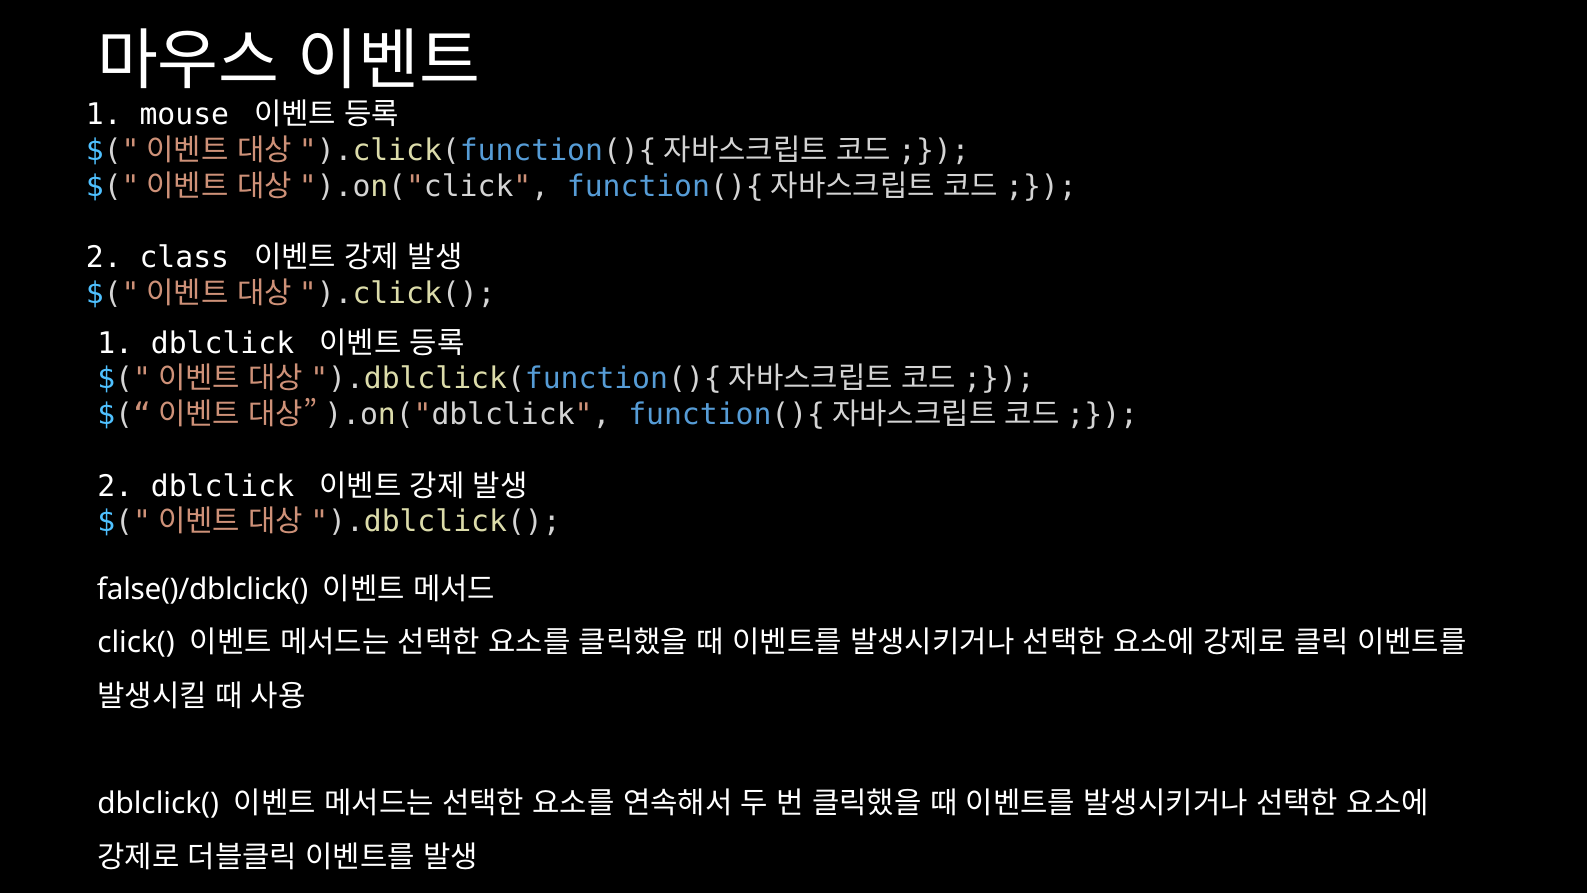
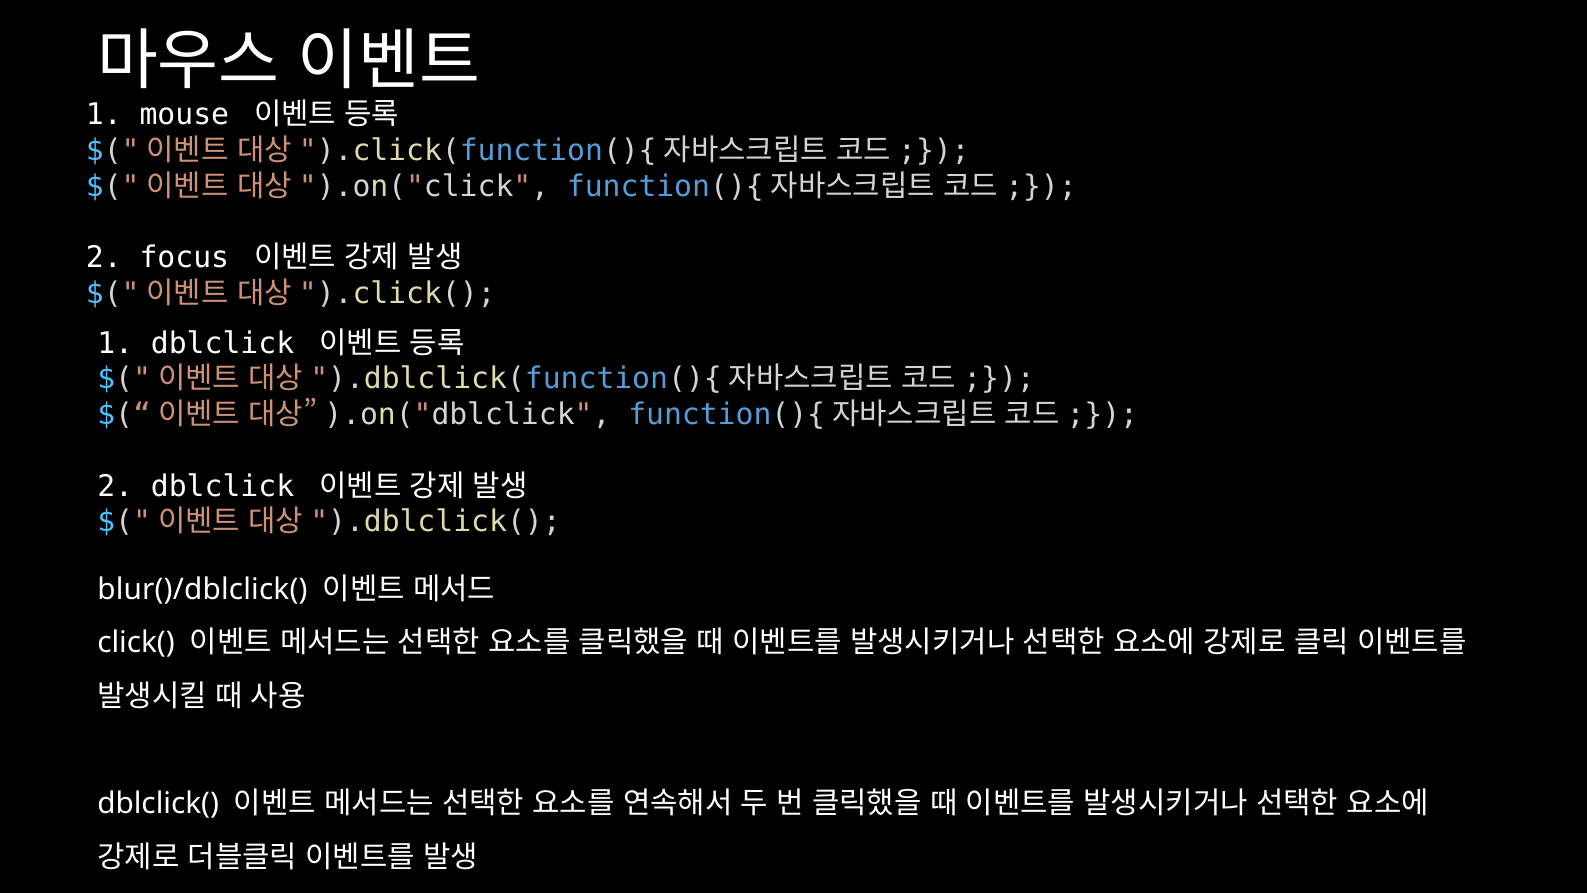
class: class -> focus (184, 258)
false()/dblclick(: false()/dblclick( -> blur()/dblclick( (202, 589)
